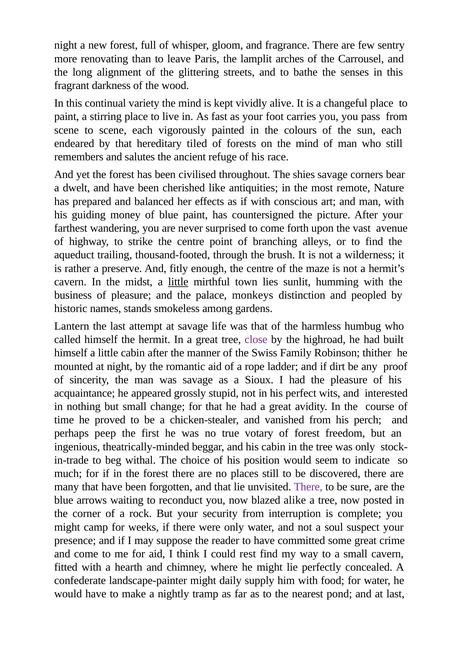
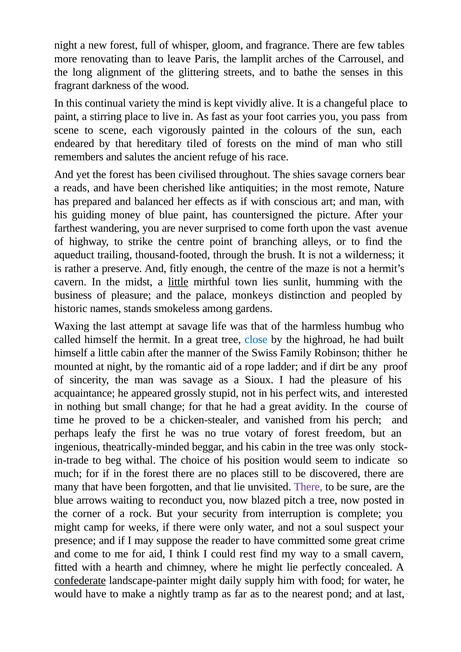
sentry: sentry -> tables (391, 45)
dwelt: dwelt -> reads (76, 188)
Lantern: Lantern -> Waxing (72, 326)
close colour: purple -> blue (256, 340)
peep: peep -> leafy (105, 434)
alike: alike -> pitch (295, 501)
confederate underline: none -> present (80, 581)
